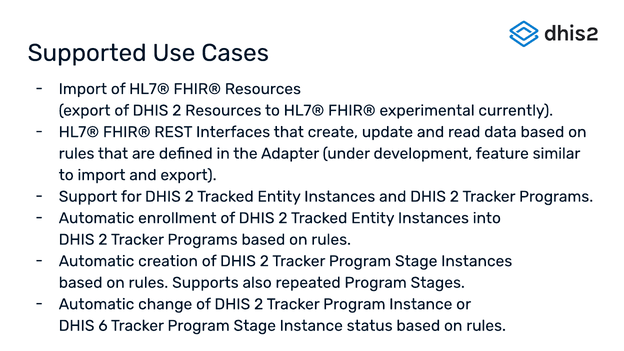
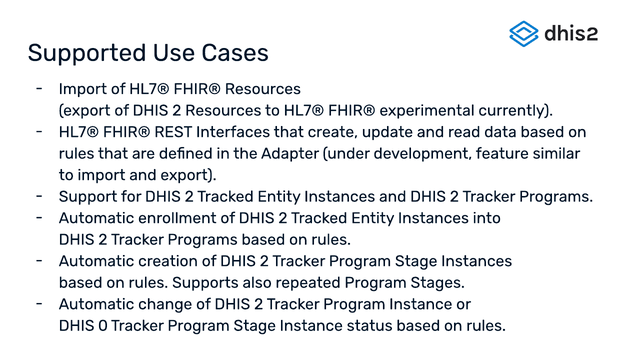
6: 6 -> 0 (103, 326)
